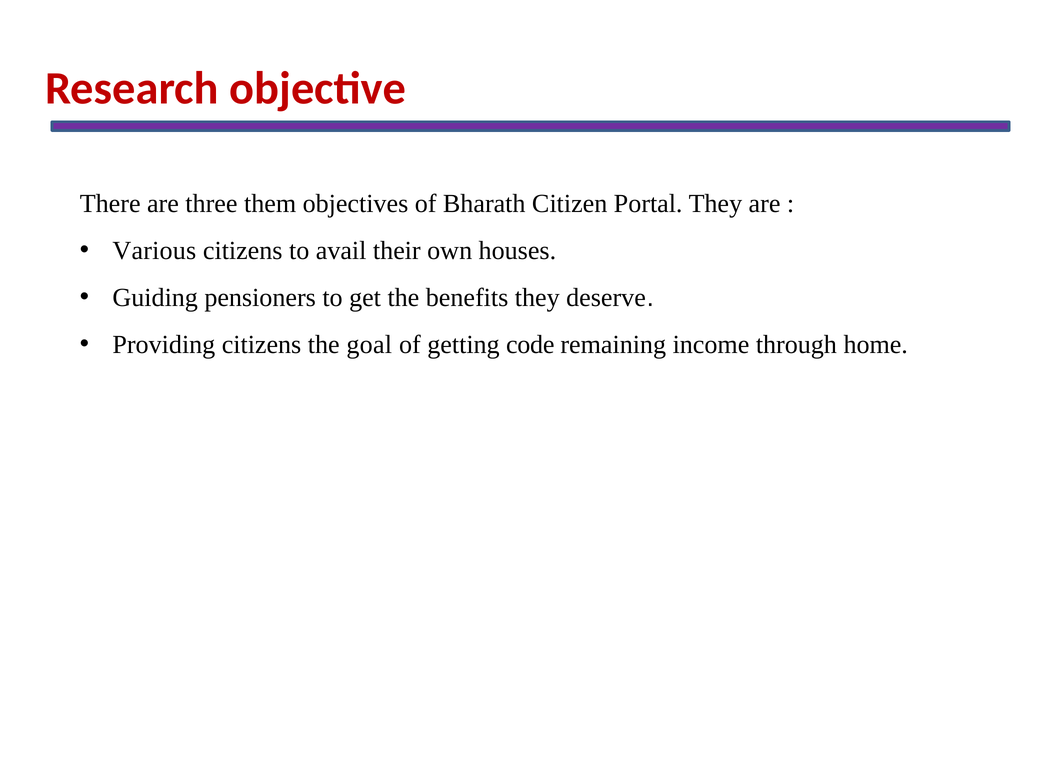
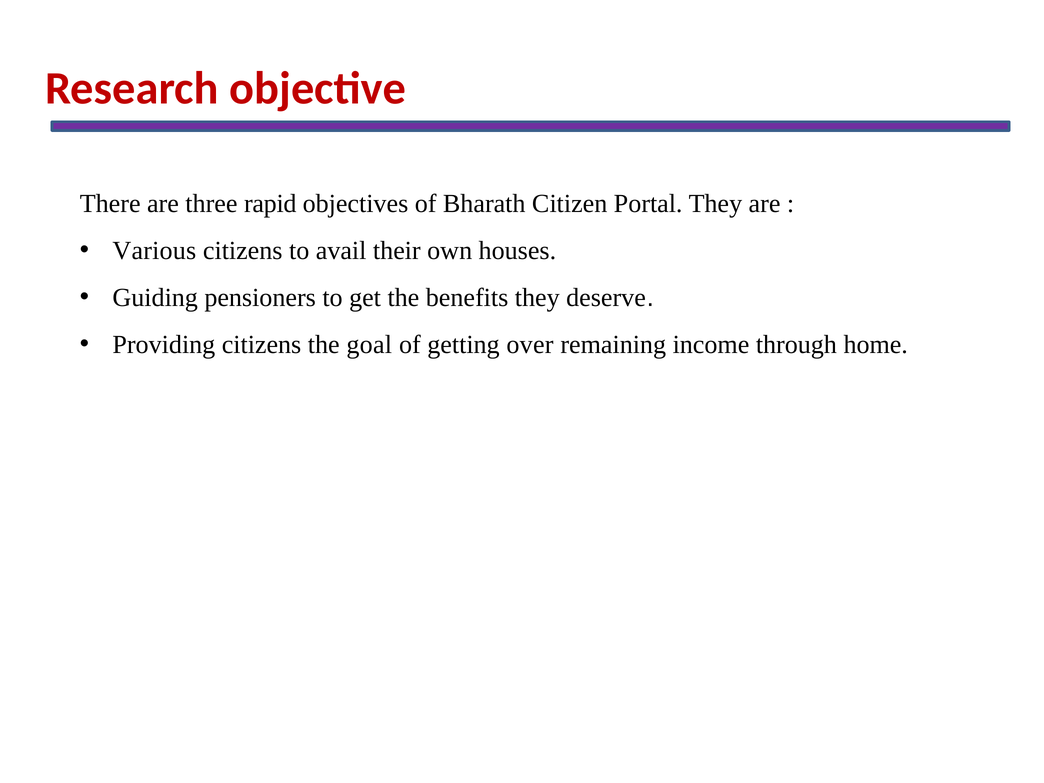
them: them -> rapid (270, 204)
code: code -> over (530, 345)
